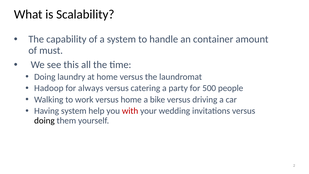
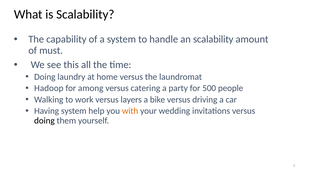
an container: container -> scalability (213, 39)
always: always -> among (91, 88)
versus home: home -> layers (131, 99)
with colour: red -> orange (130, 111)
